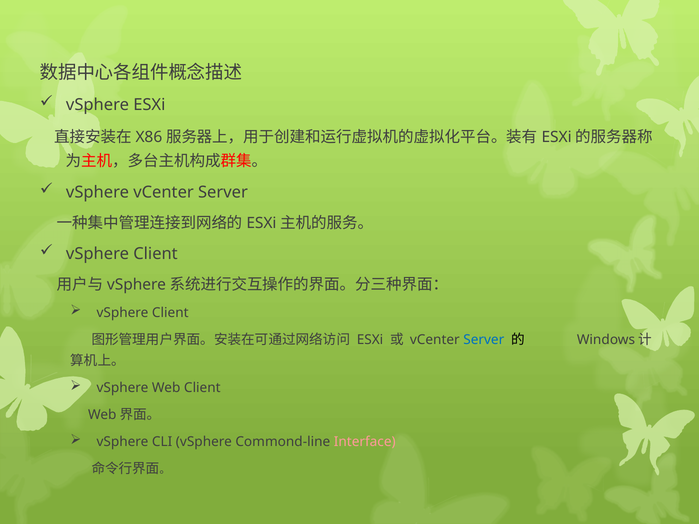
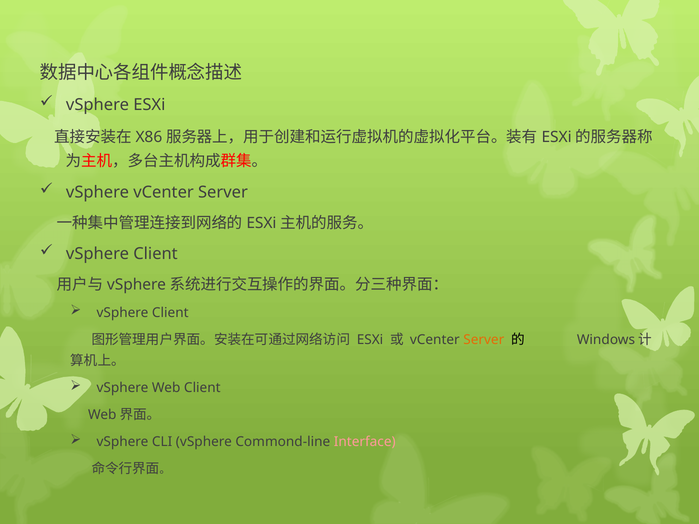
Server colour: blue -> orange (484, 340)
